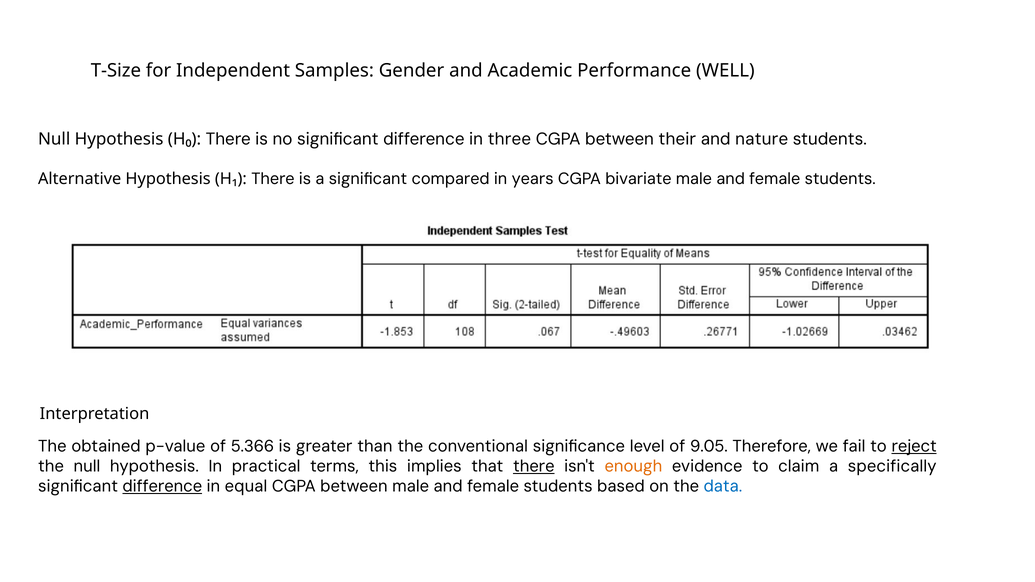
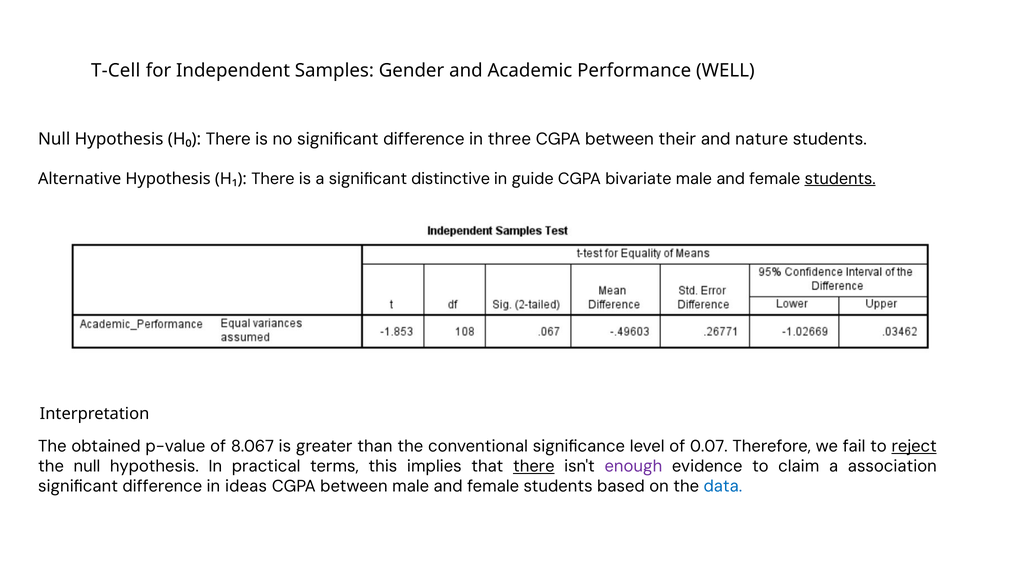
T-Size: T-Size -> T-Cell (116, 71)
compared: compared -> distinctive (451, 179)
years: years -> guide (533, 179)
students underline: none -> present (840, 179)
5.366: 5.366 -> 8.067 (252, 447)
9.05: 9.05 -> 0.07 (709, 447)
enough colour: orange -> purple (633, 467)
specifically: specifically -> association (892, 467)
difference underline: present -> none (162, 486)
equal: equal -> ideas (246, 486)
